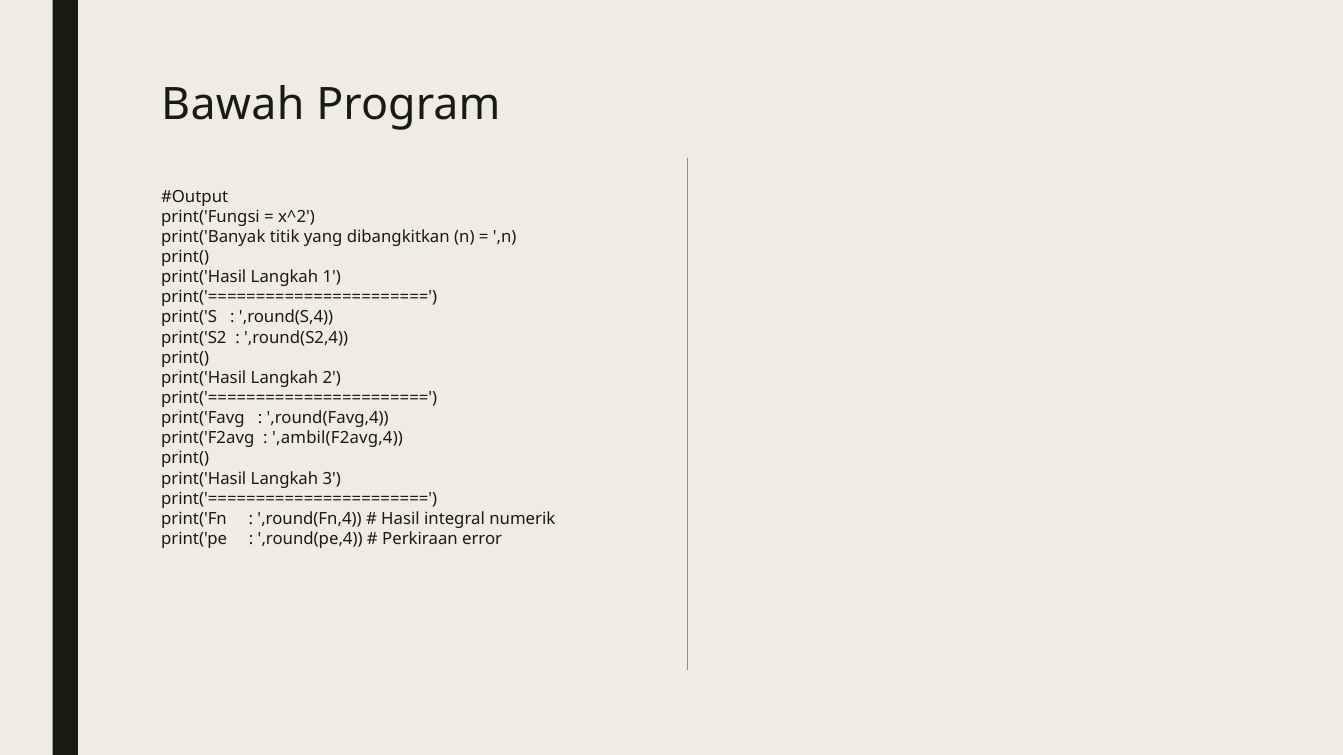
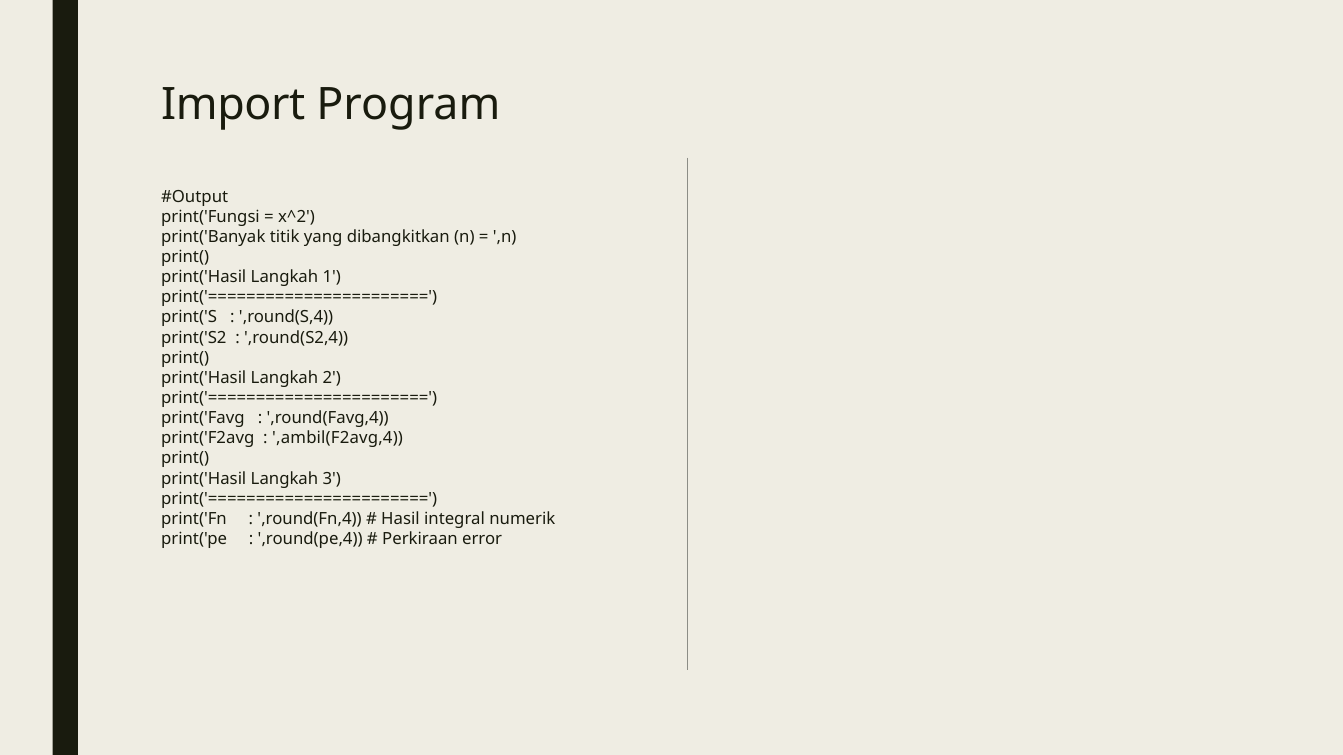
Bawah: Bawah -> Import (233, 105)
